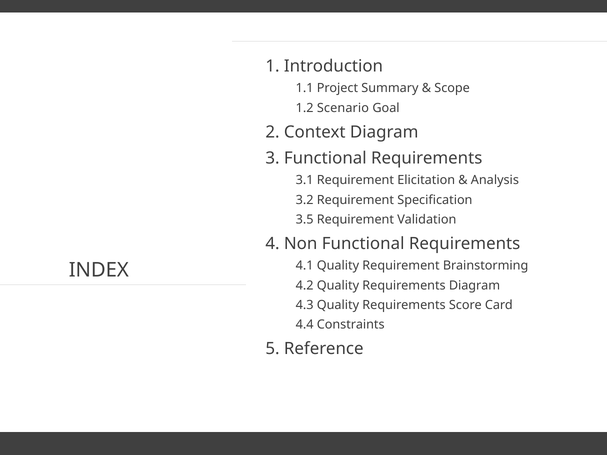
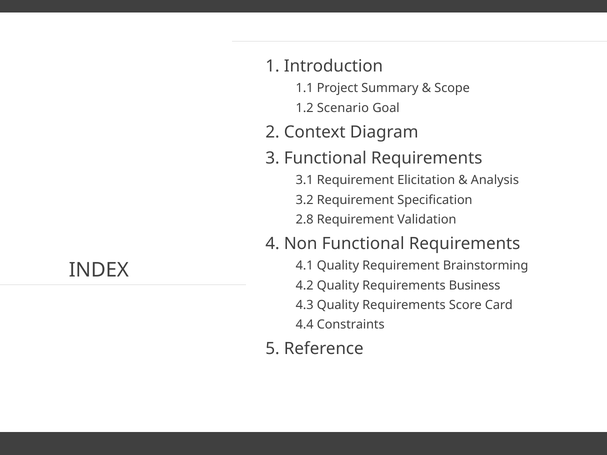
3.5: 3.5 -> 2.8 (305, 220)
Requirements Diagram: Diagram -> Business (475, 285)
